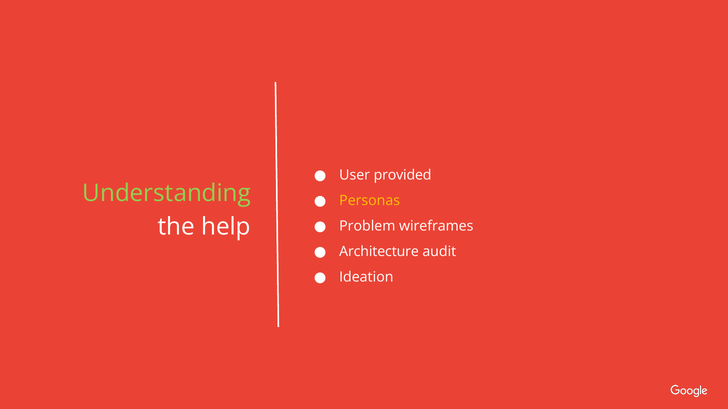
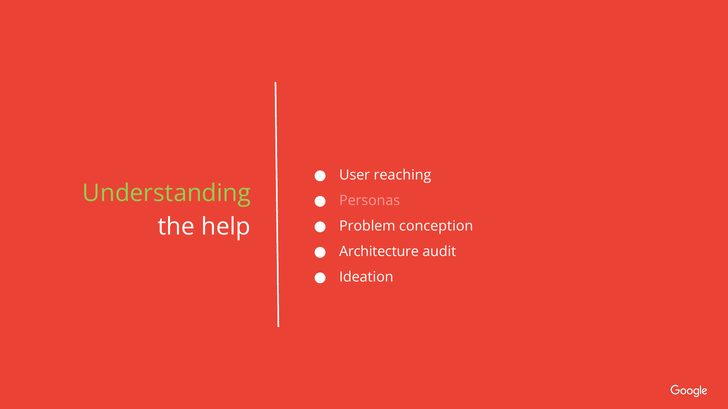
provided: provided -> reaching (402, 175)
Personas colour: yellow -> pink (370, 201)
wireframes: wireframes -> conception (436, 226)
